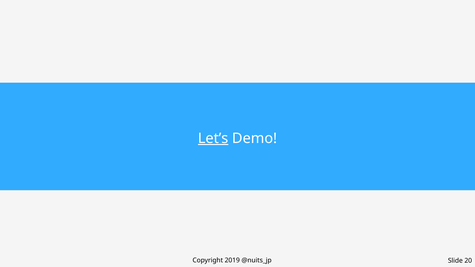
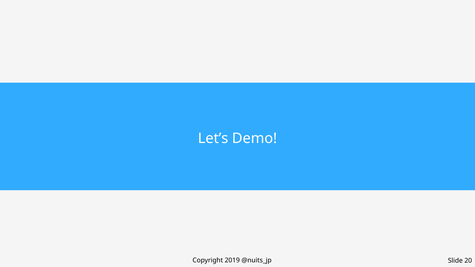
Let’s underline: present -> none (213, 138)
